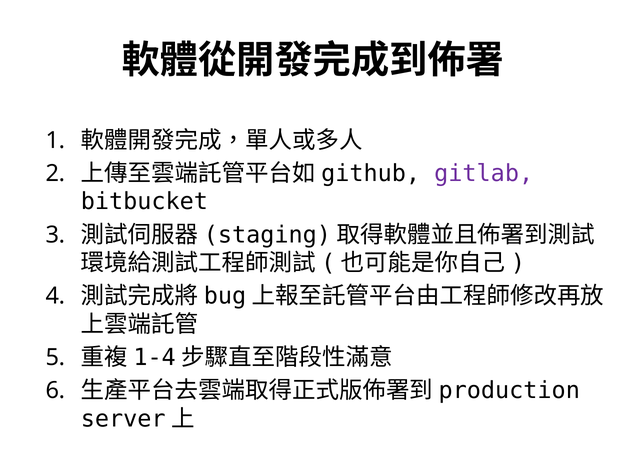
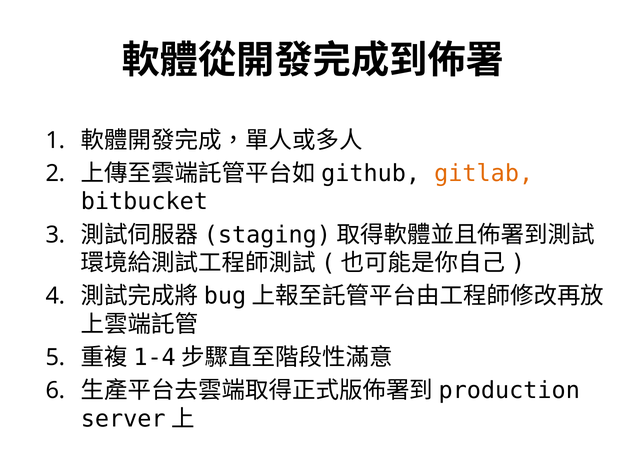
gitlab colour: purple -> orange (484, 173)
